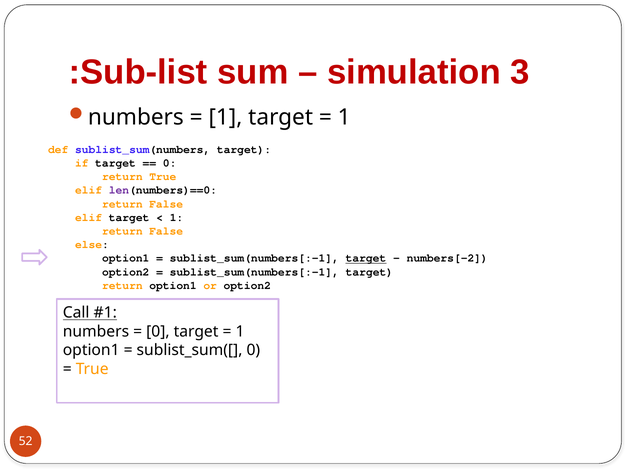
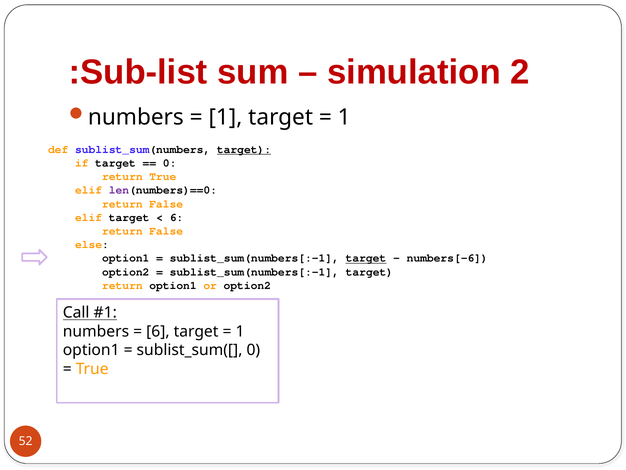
3: 3 -> 2 (520, 72)
target underline: none -> present (244, 149)
1: 1 -> 6 (177, 217)
numbers[-2: numbers[-2 -> numbers[-6 (447, 258)
0: 0 -> 6 (158, 331)
